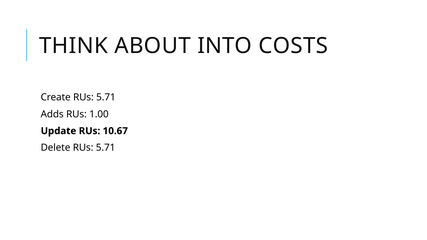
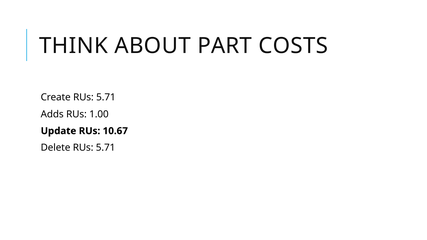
INTO: INTO -> PART (225, 46)
